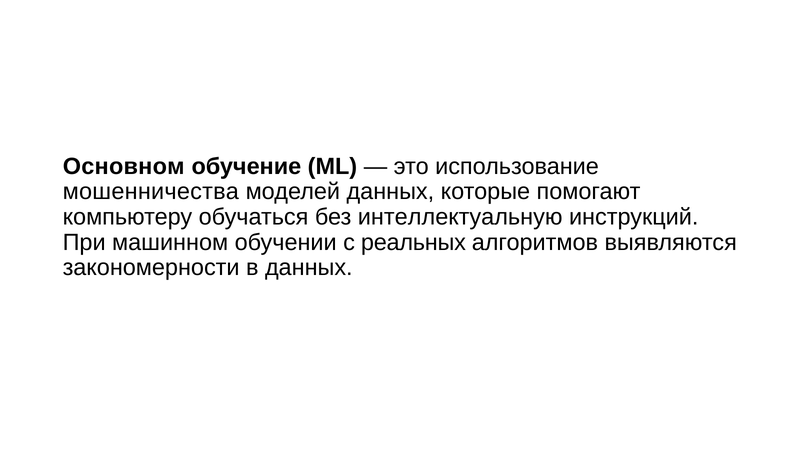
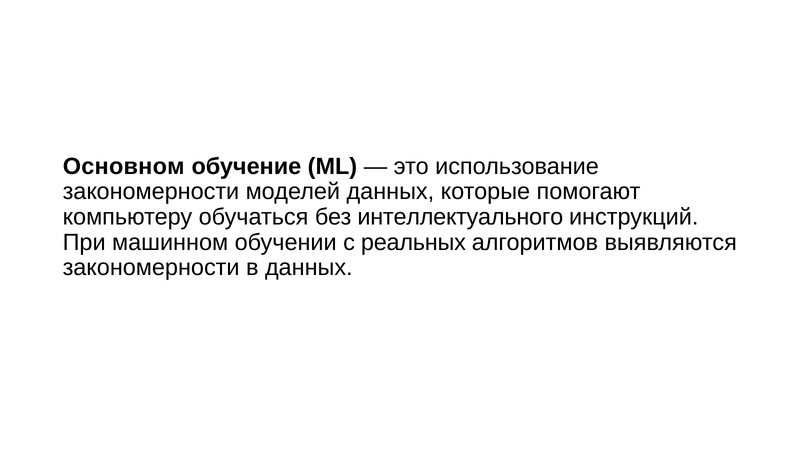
мошенничества: мошенничества -> закономерности (151, 192)
интеллектуальную: интеллектуальную -> интеллектуального (460, 217)
